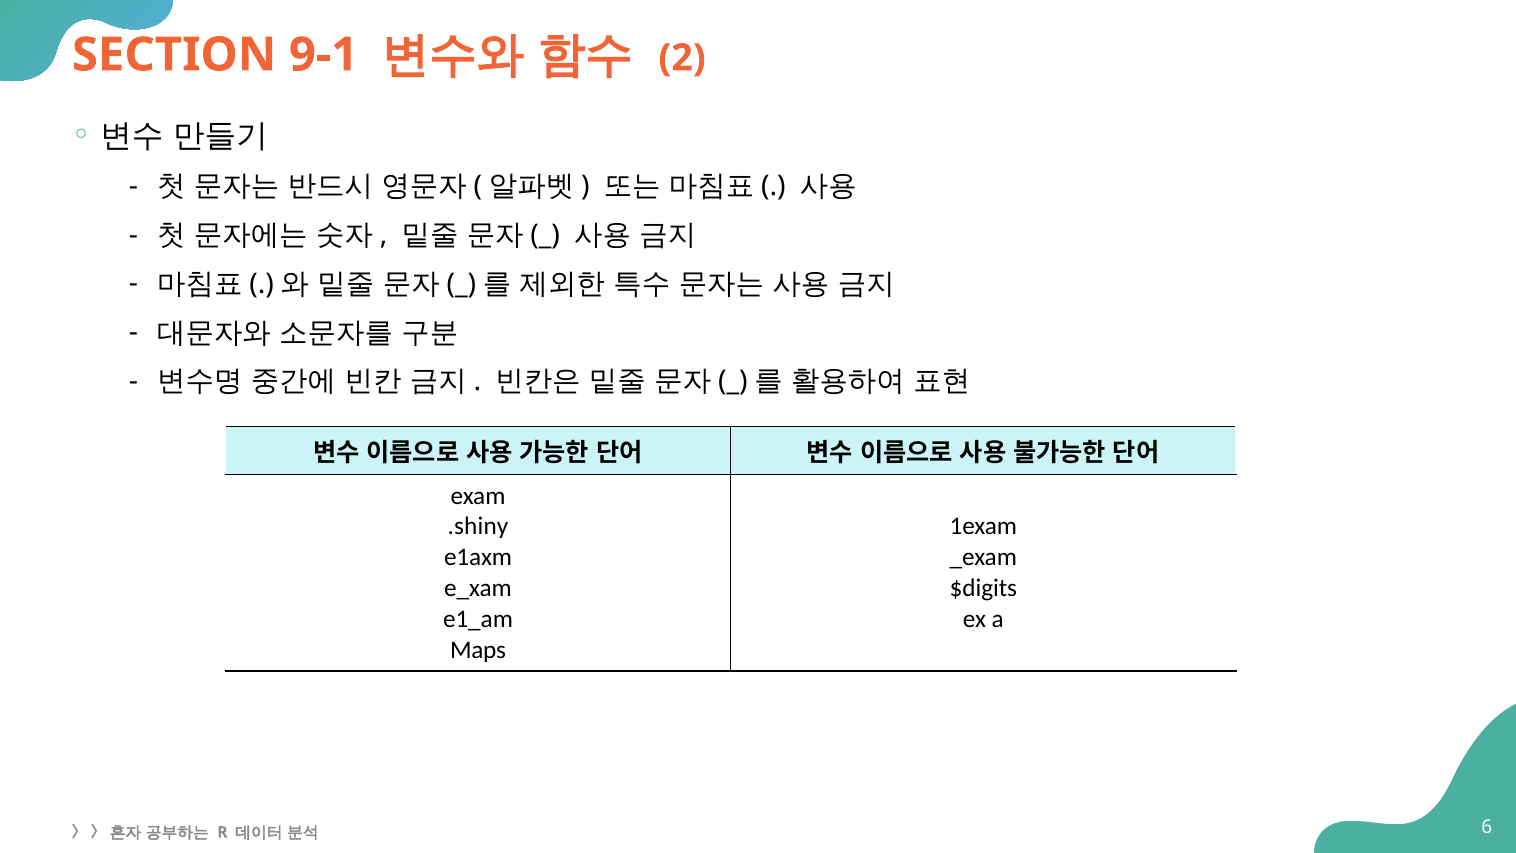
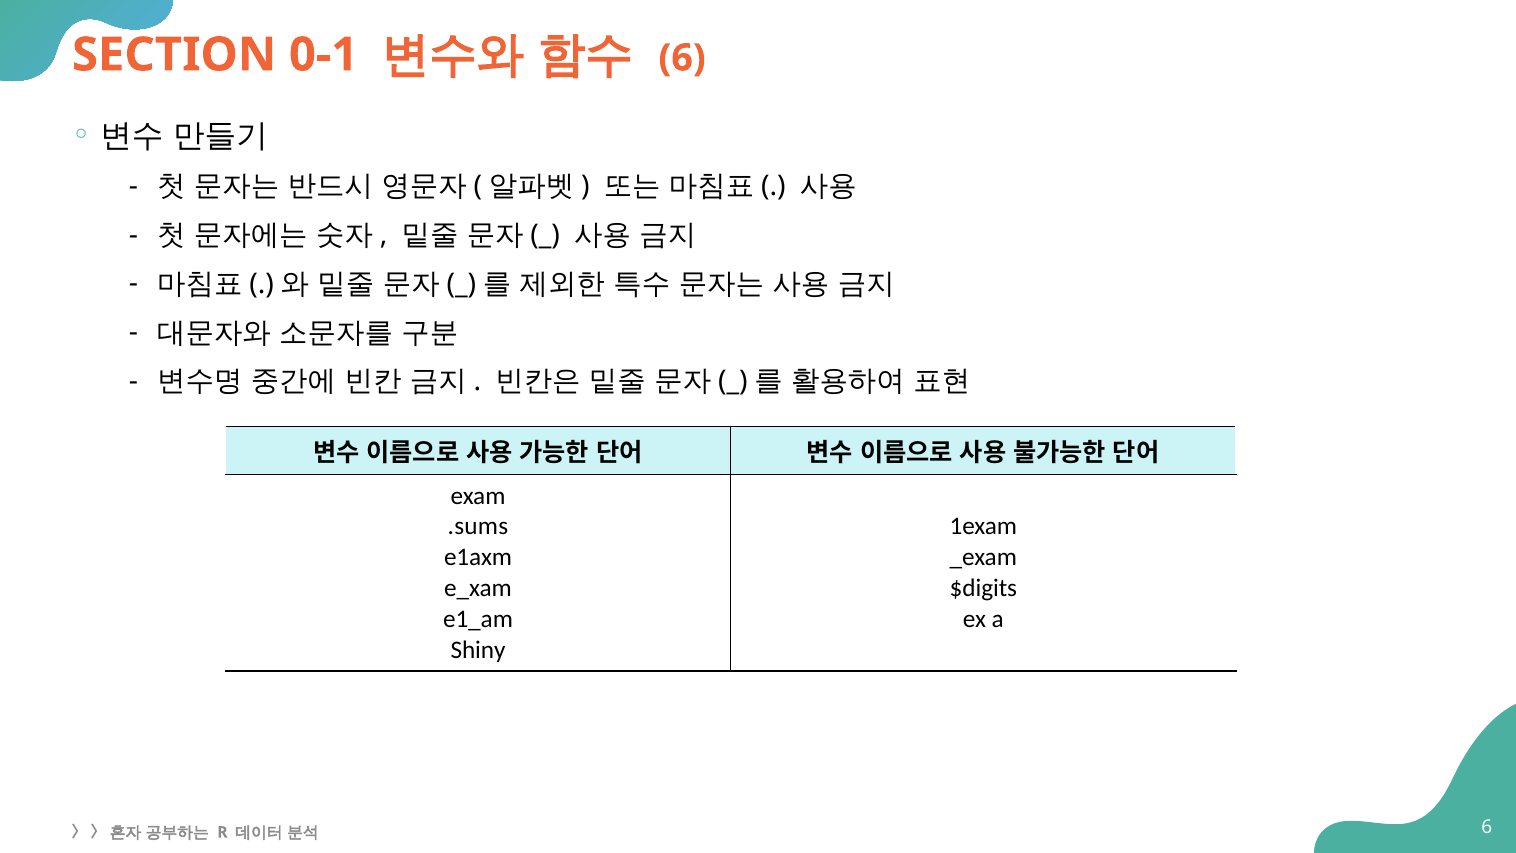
9-1: 9-1 -> 0-1 (324, 55)
2: 2 -> 6 (682, 58)
.shiny: .shiny -> .sums (478, 527)
Maps: Maps -> Shiny (478, 650)
